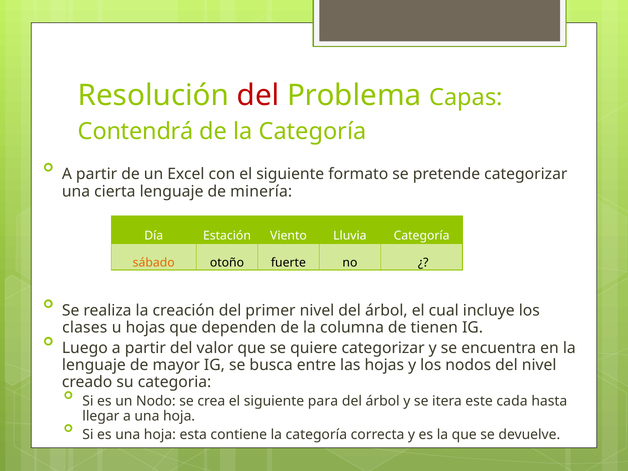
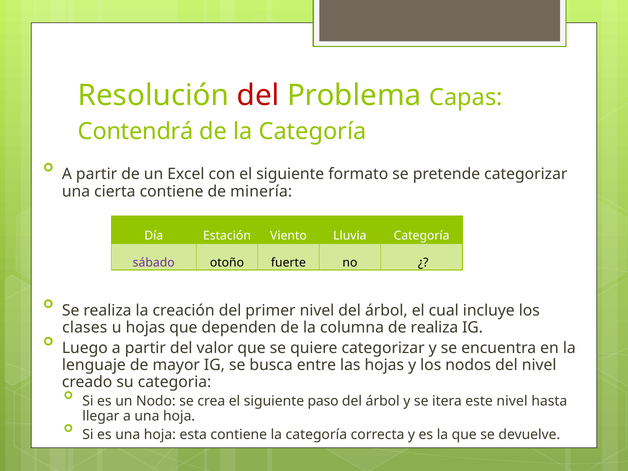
cierta lenguaje: lenguaje -> contiene (172, 191)
sábado colour: orange -> purple (154, 262)
de tienen: tienen -> realiza (434, 328)
para: para -> paso (323, 401)
este cada: cada -> nivel (512, 401)
